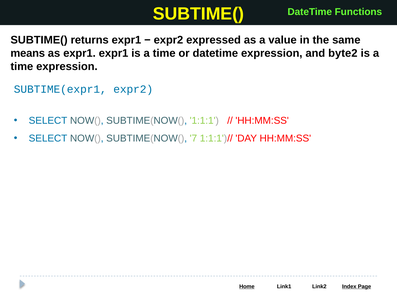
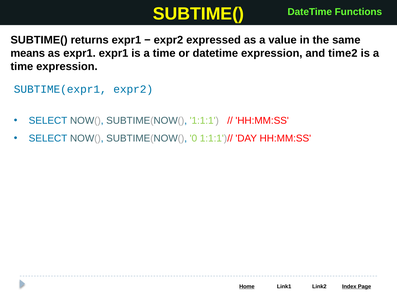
byte2: byte2 -> time2 (343, 53)
7: 7 -> 0 (193, 138)
